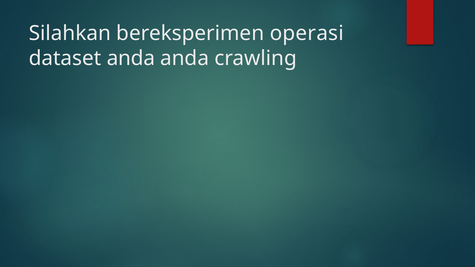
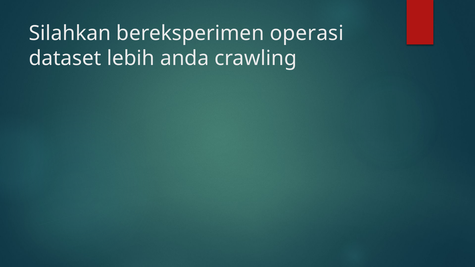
dataset anda: anda -> lebih (131, 58)
